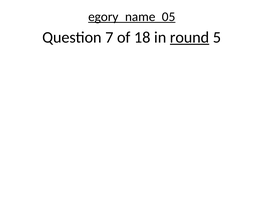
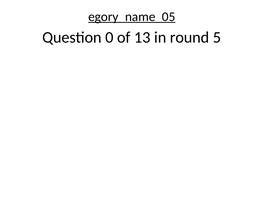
7: 7 -> 0 (109, 37)
18: 18 -> 13 (142, 37)
round underline: present -> none (190, 37)
